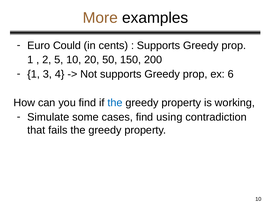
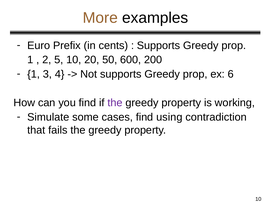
Could: Could -> Prefix (67, 46)
150: 150 -> 600 (131, 60)
the colour: blue -> purple (115, 103)
